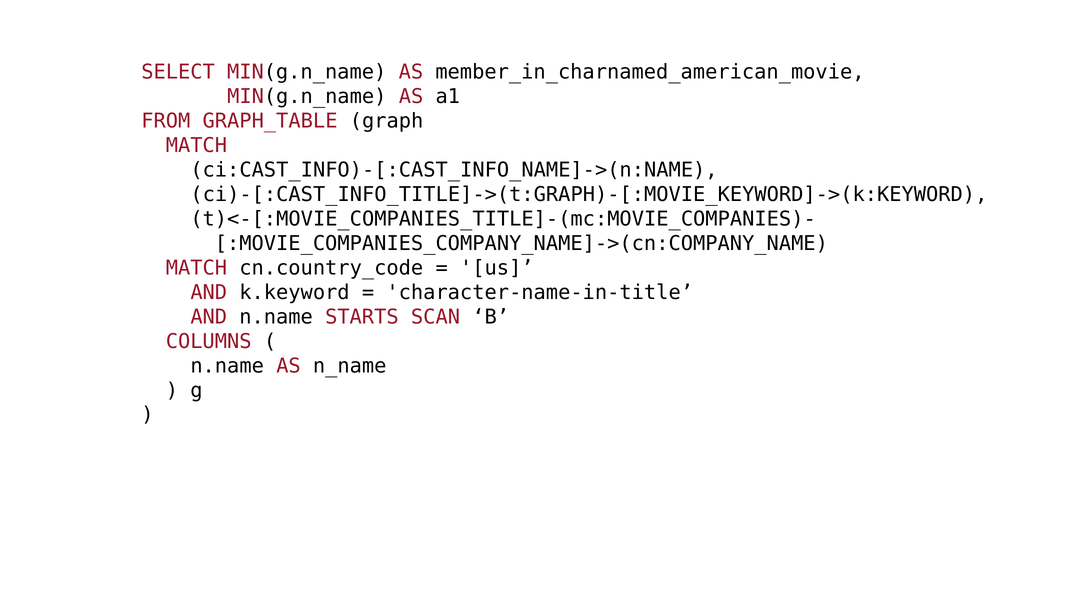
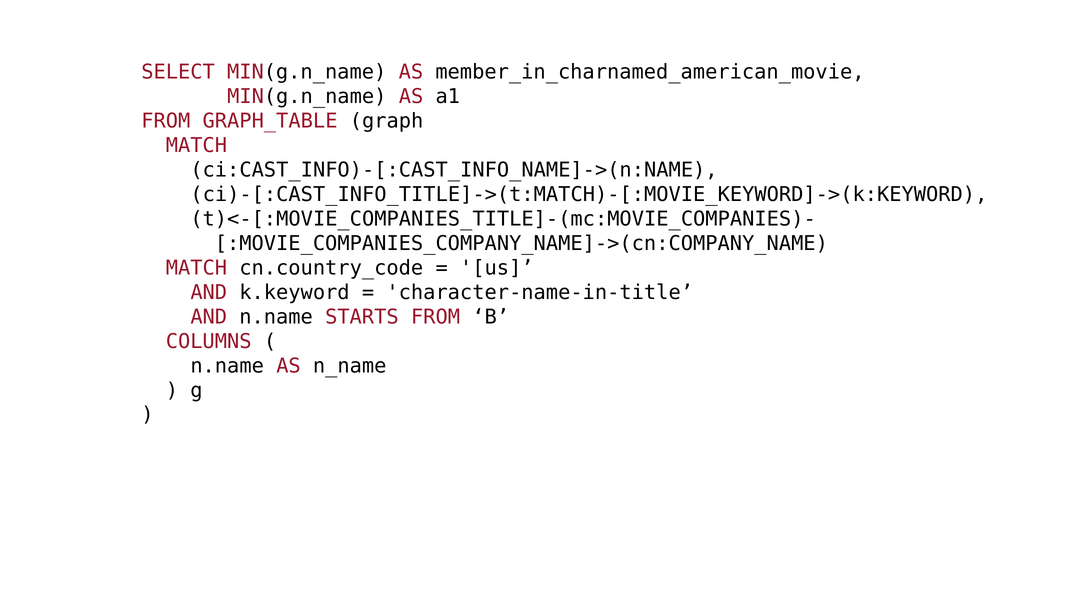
ci)-[:CAST_INFO_TITLE]->(t:GRAPH)-[:MOVIE_KEYWORD]->(k:KEYWORD: ci)-[:CAST_INFO_TITLE]->(t:GRAPH)-[:MOVIE_KEYWORD]->(k:KEYWORD -> ci)-[:CAST_INFO_TITLE]->(t:MATCH)-[:MOVIE_KEYWORD]->(k:KEYWORD (589, 194)
STARTS SCAN: SCAN -> FROM (436, 317)
